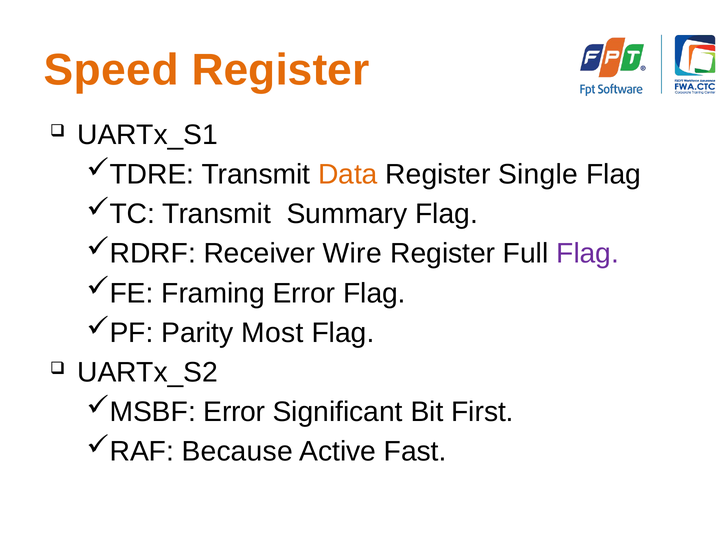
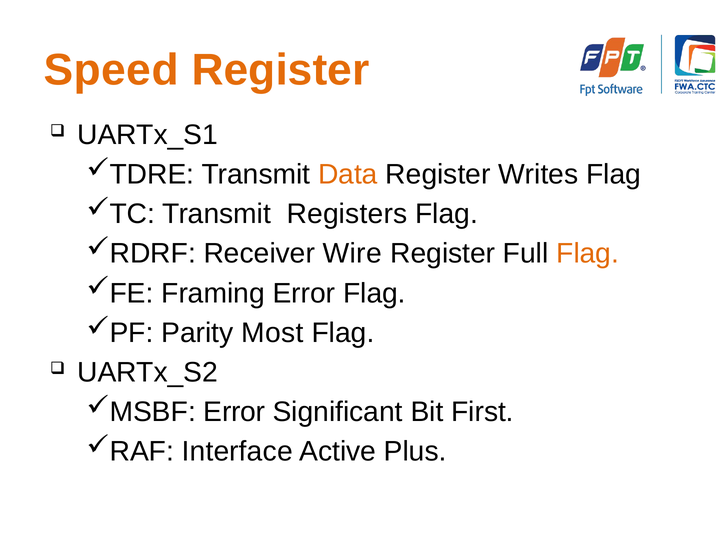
Single: Single -> Writes (538, 174)
Summary: Summary -> Registers (347, 214)
Flag colour: purple -> orange (588, 254)
Because: Because -> Interface (237, 452)
Fast: Fast -> Plus (415, 452)
